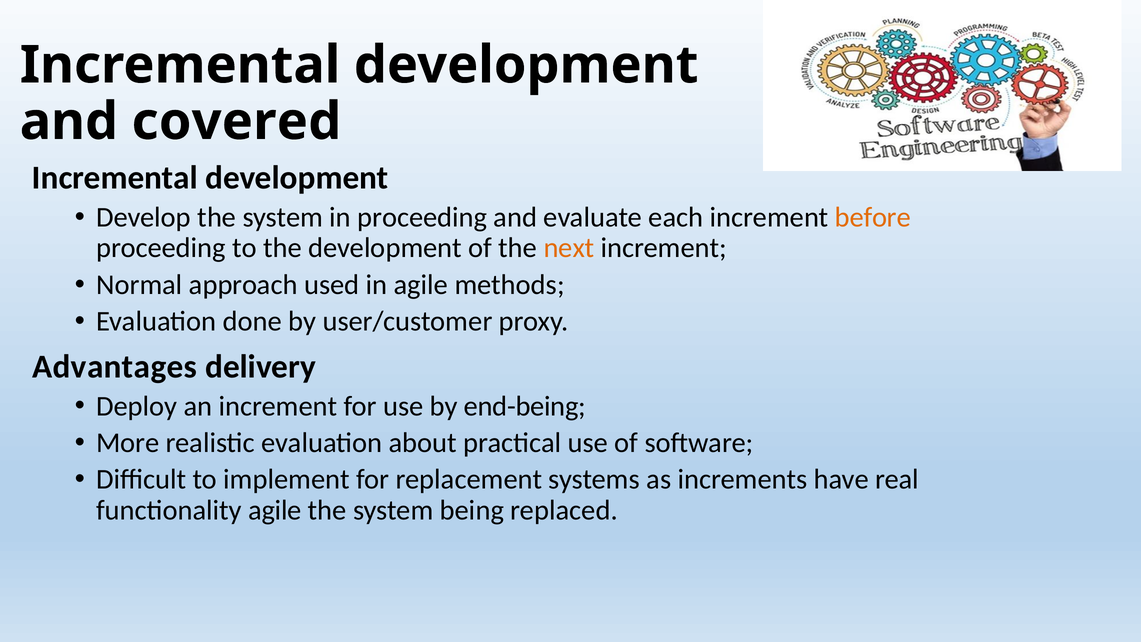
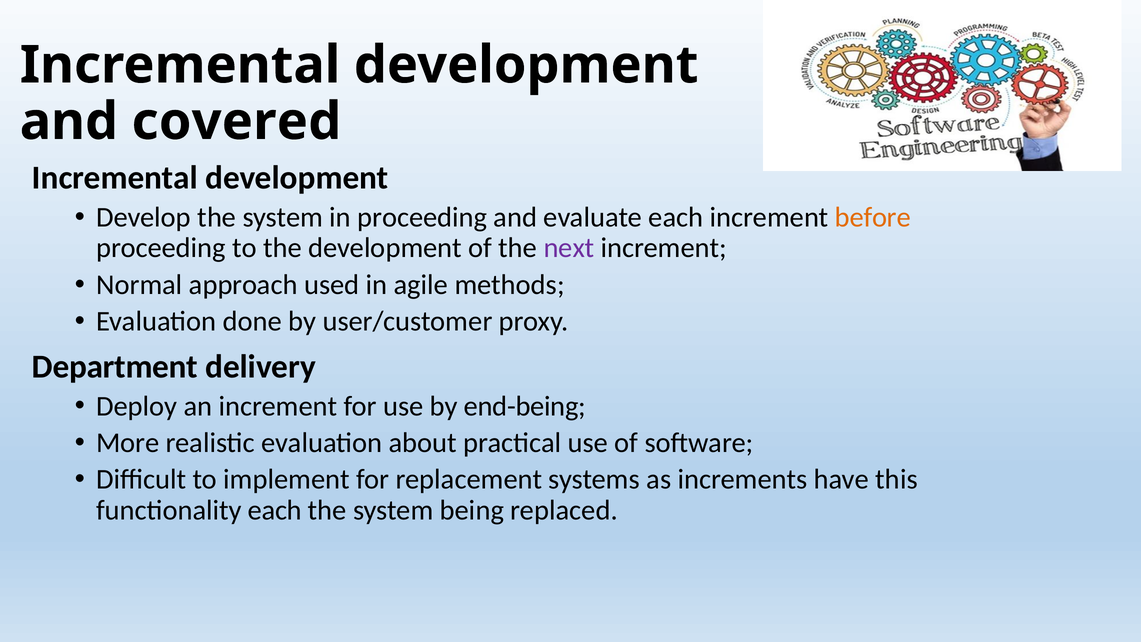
next colour: orange -> purple (569, 248)
Advantages: Advantages -> Department (115, 367)
real: real -> this (897, 479)
functionality agile: agile -> each (275, 510)
